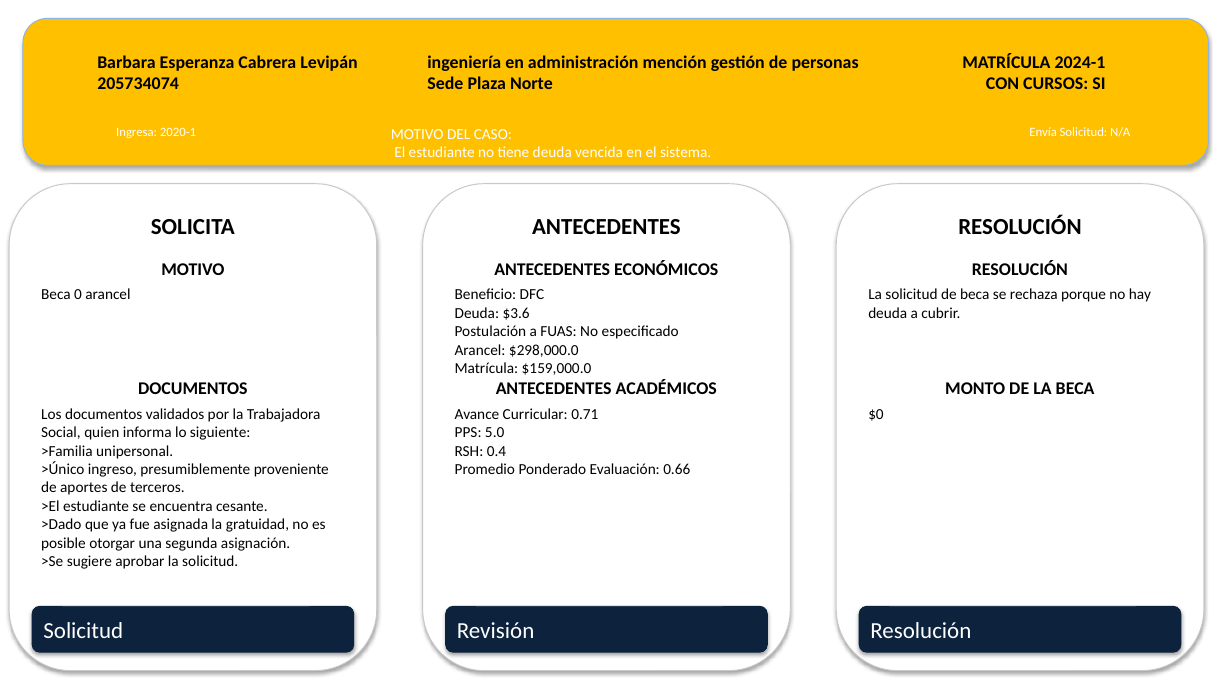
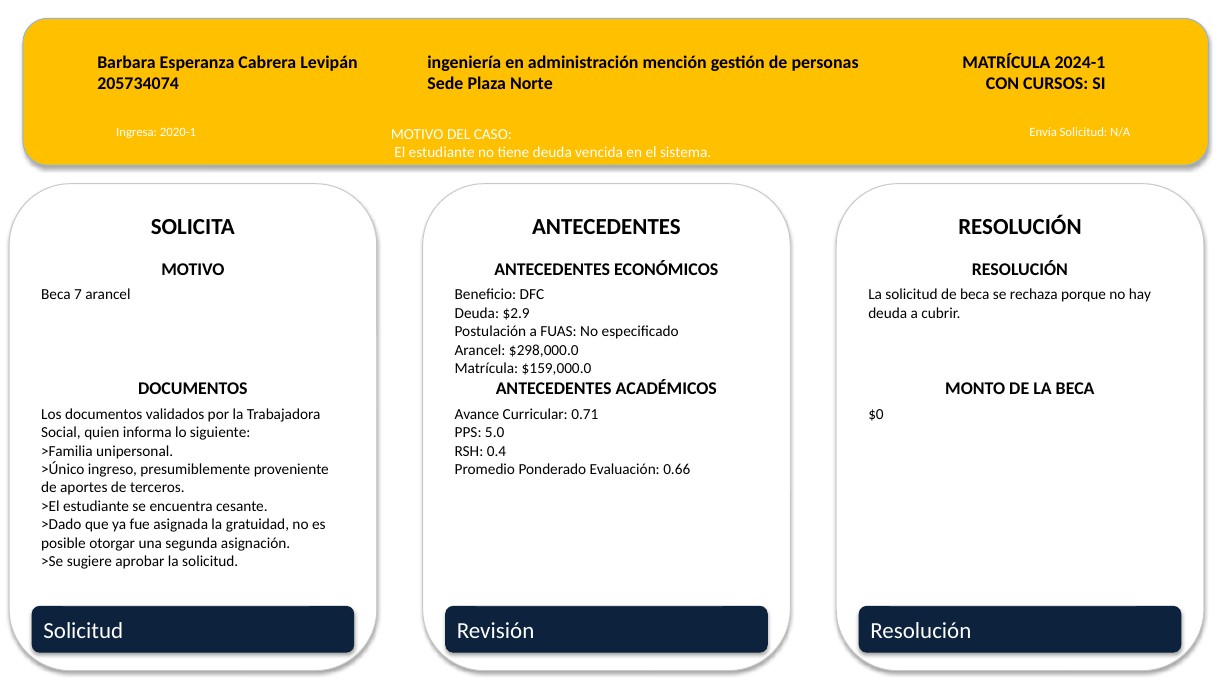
0: 0 -> 7 (78, 295)
$3.6: $3.6 -> $2.9 (516, 313)
